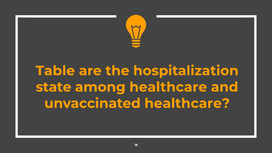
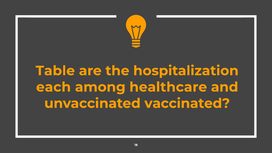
state: state -> each (53, 87)
unvaccinated healthcare: healthcare -> vaccinated (187, 103)
